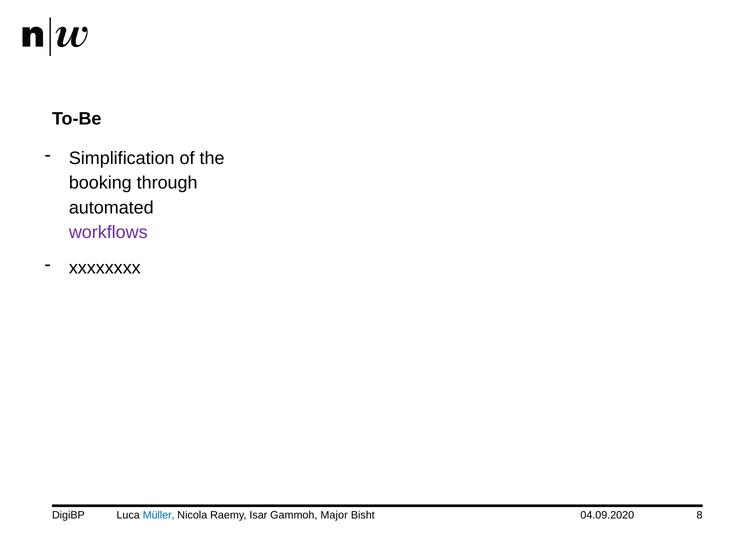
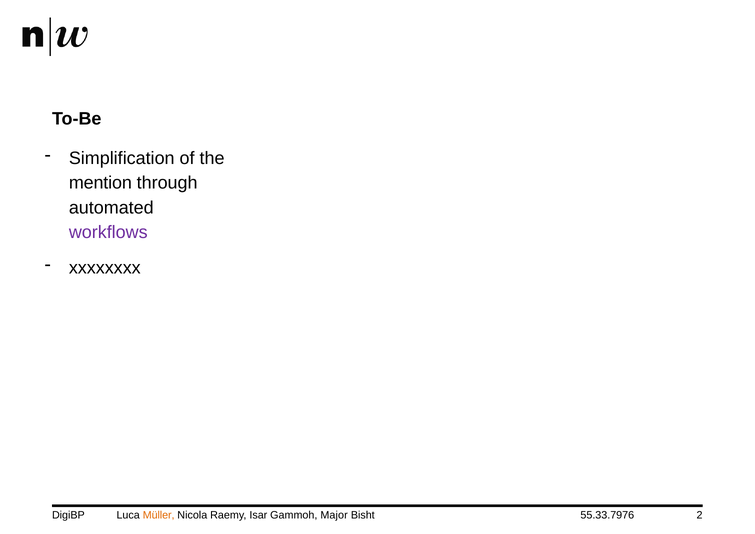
booking: booking -> mention (100, 183)
Müller colour: blue -> orange (159, 515)
04.09.2020: 04.09.2020 -> 55.33.7976 (607, 515)
8: 8 -> 2 (700, 515)
